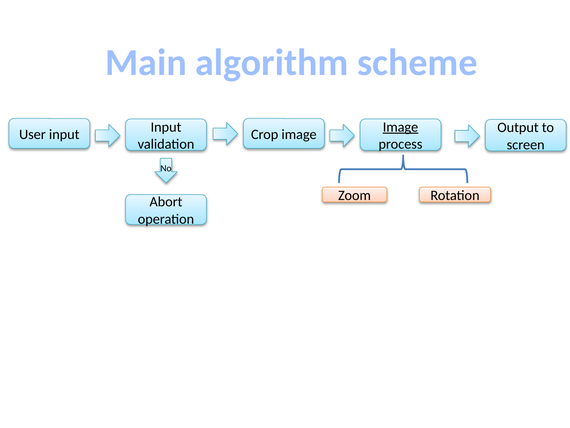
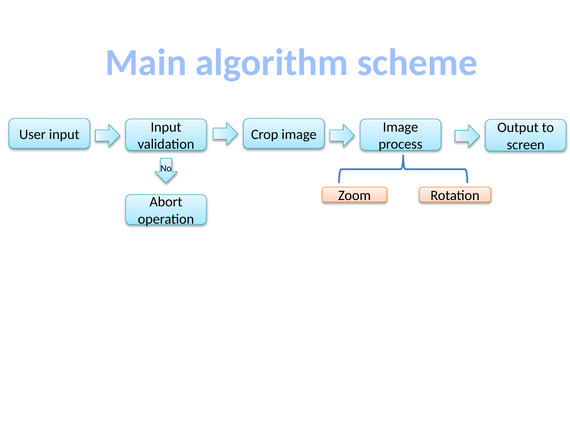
Image underline: present -> none (401, 127)
